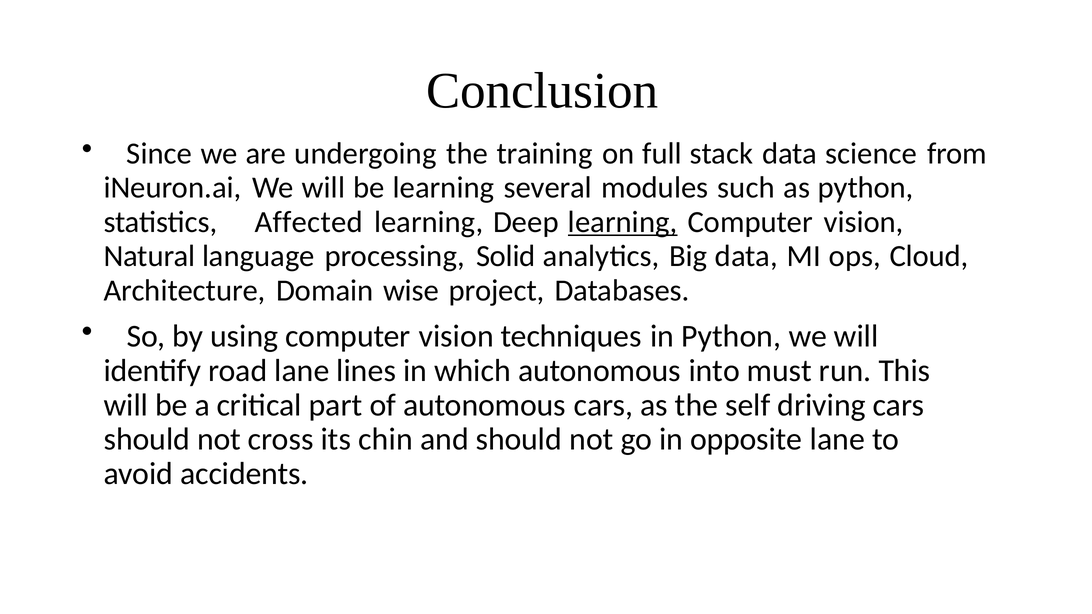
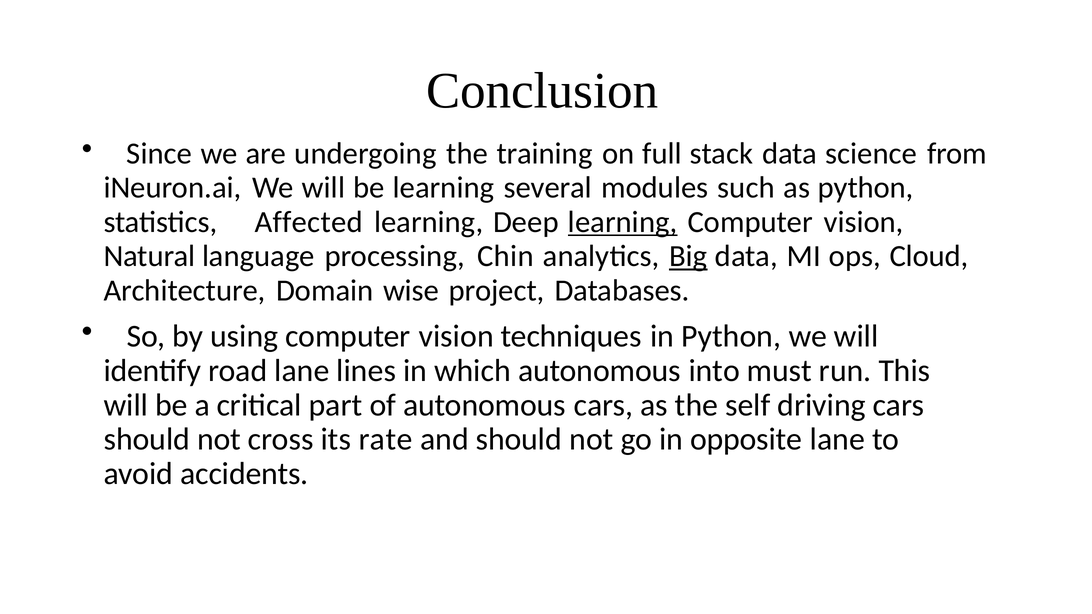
Solid: Solid -> Chin (505, 256)
Big underline: none -> present (688, 256)
chin: chin -> rate (385, 440)
